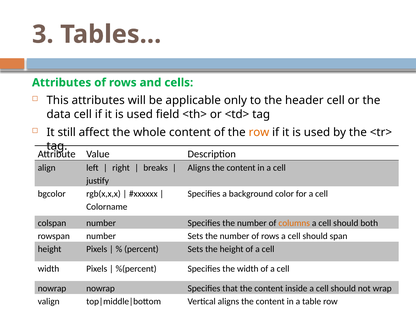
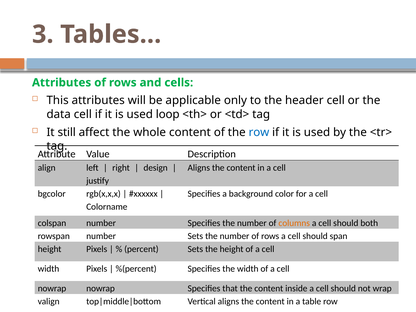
field: field -> loop (168, 114)
row colour: orange -> blue (259, 132)
breaks: breaks -> design (156, 168)
